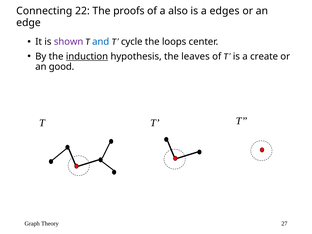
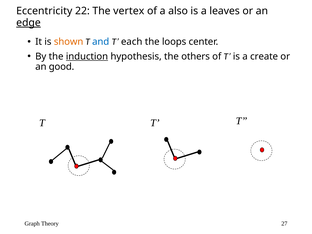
Connecting: Connecting -> Eccentricity (44, 11)
proofs: proofs -> vertex (129, 11)
edges: edges -> leaves (225, 11)
edge underline: none -> present (28, 23)
shown colour: purple -> orange (69, 42)
cycle: cycle -> each (132, 42)
leaves: leaves -> others (196, 56)
